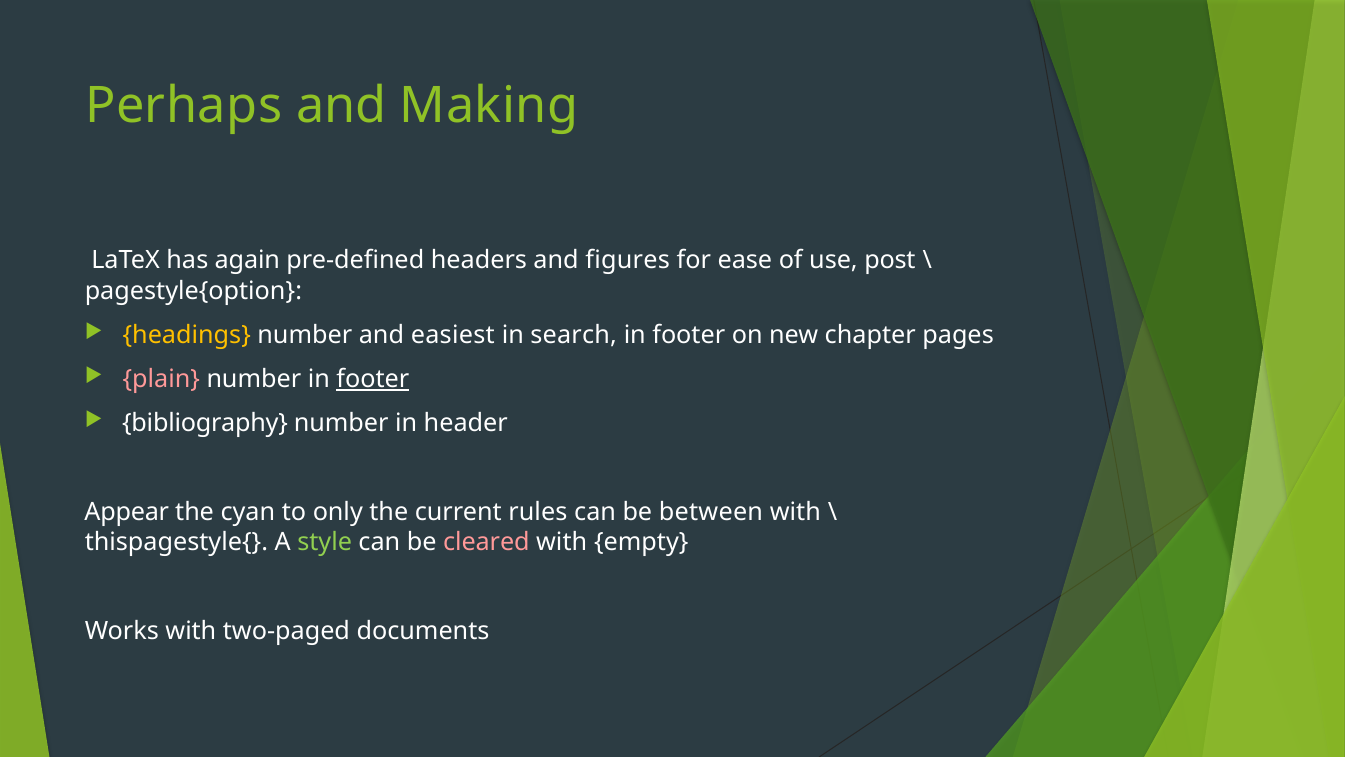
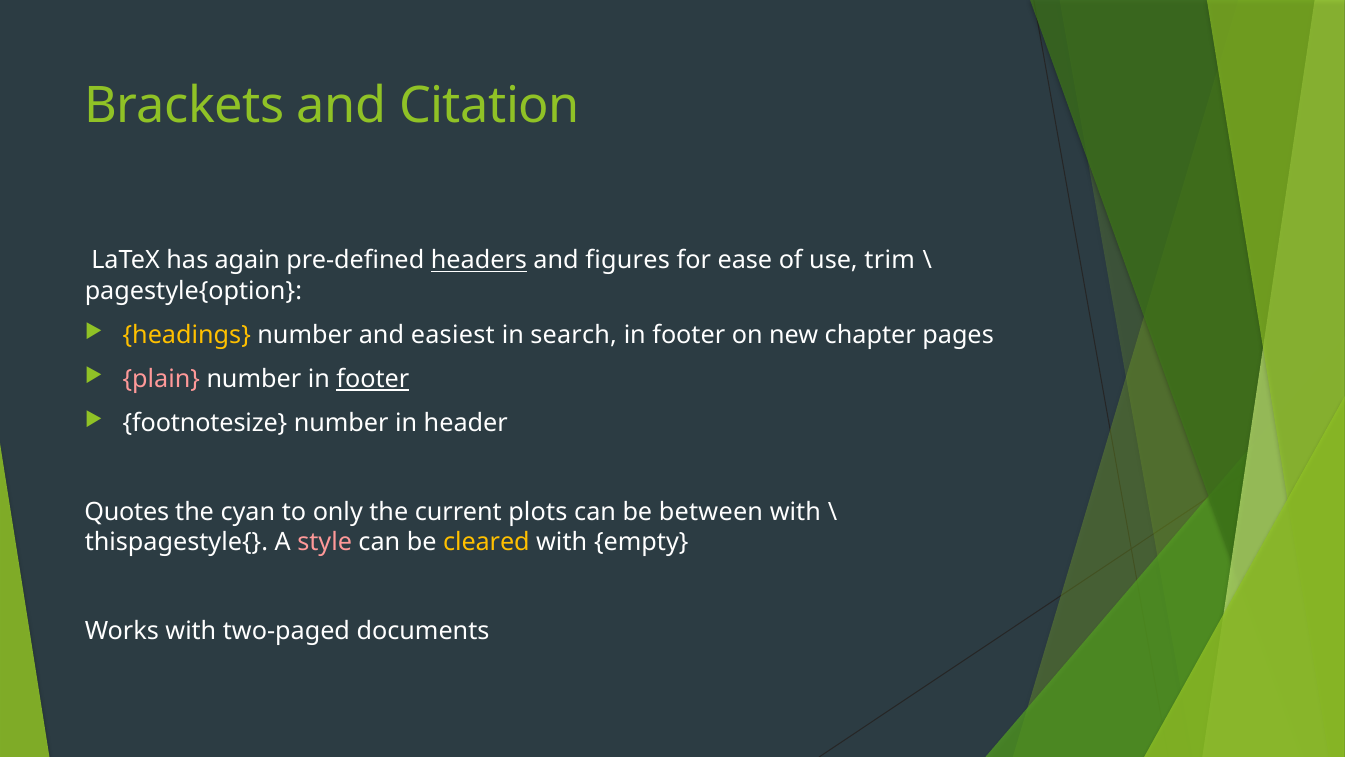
Perhaps: Perhaps -> Brackets (184, 106)
Making: Making -> Citation (489, 106)
headers underline: none -> present (479, 260)
post: post -> trim (890, 260)
bibliography: bibliography -> footnotesize (205, 423)
Appear: Appear -> Quotes (127, 512)
rules: rules -> plots (538, 512)
style colour: light green -> pink (325, 542)
cleared colour: pink -> yellow (486, 542)
